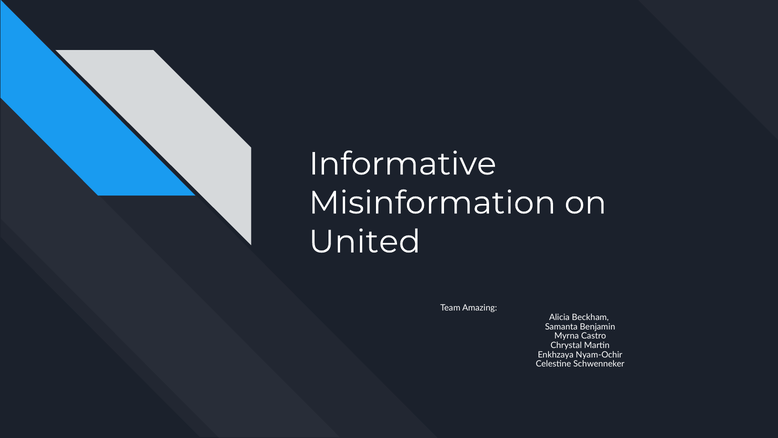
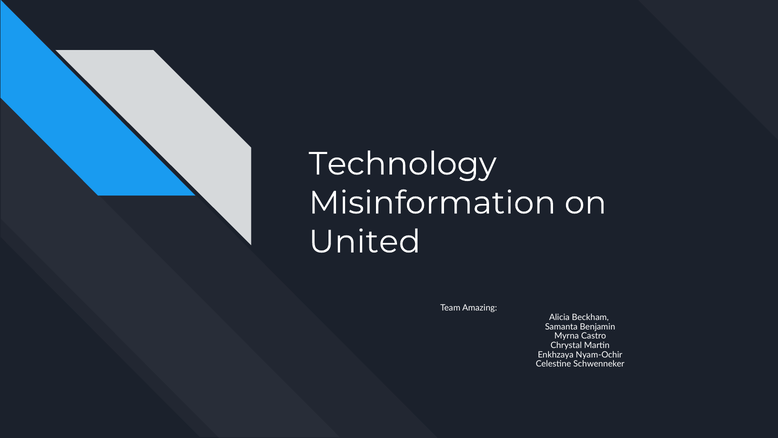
Informative: Informative -> Technology (403, 164)
